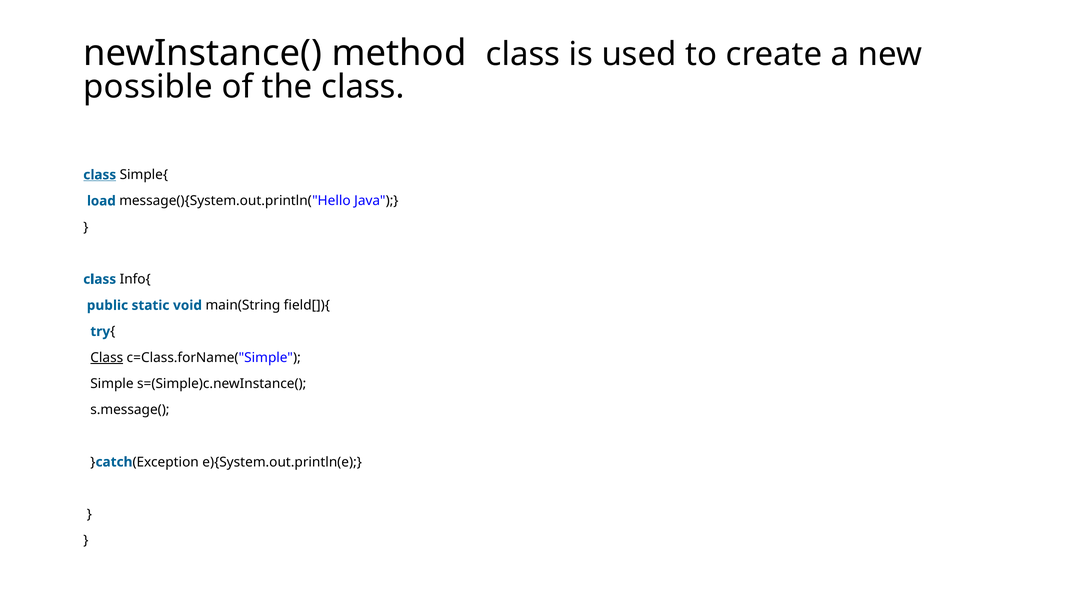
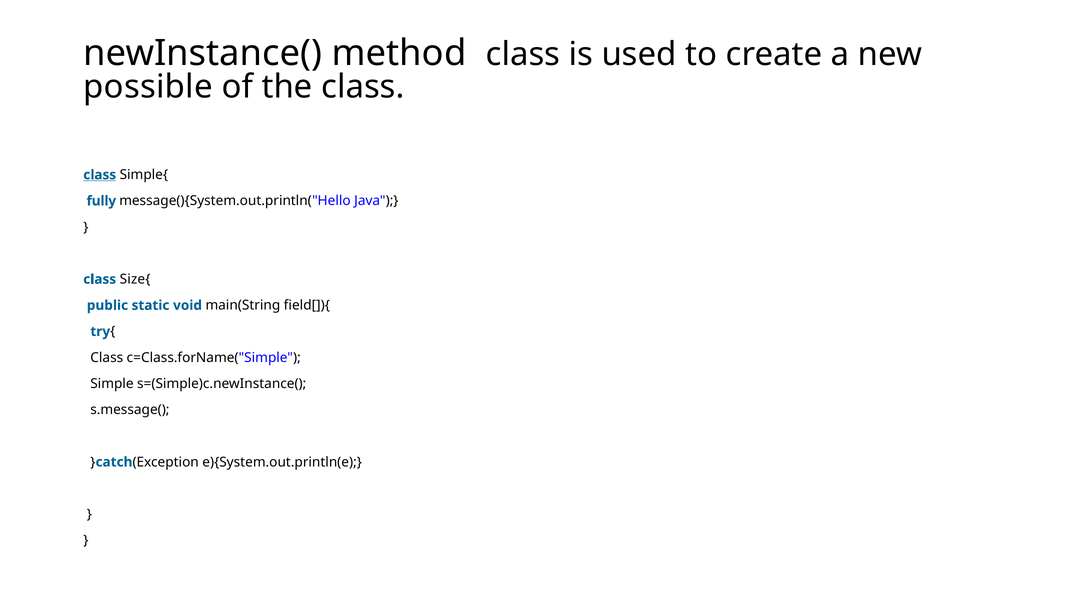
load: load -> fully (101, 201)
Info{: Info{ -> Size{ (135, 279)
Class underline: present -> none (107, 358)
